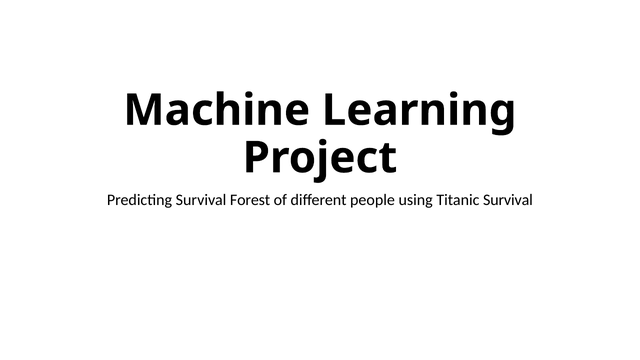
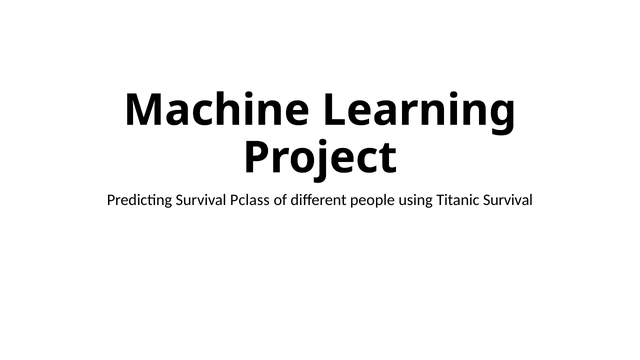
Forest: Forest -> Pclass (250, 200)
